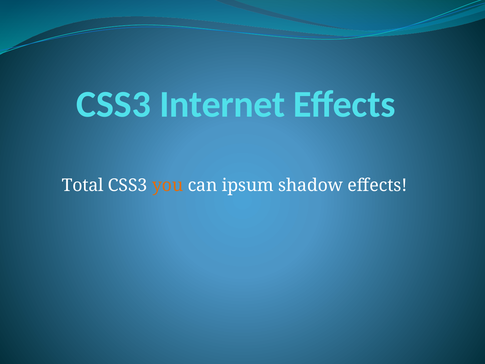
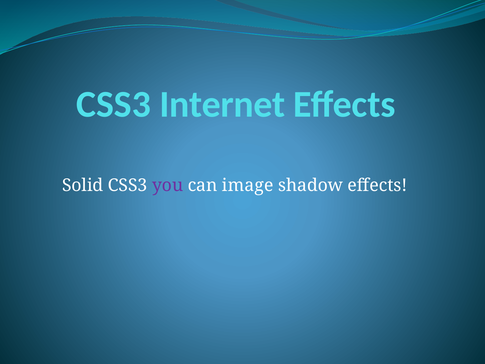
Total: Total -> Solid (83, 185)
you colour: orange -> purple (168, 185)
ipsum: ipsum -> image (248, 185)
